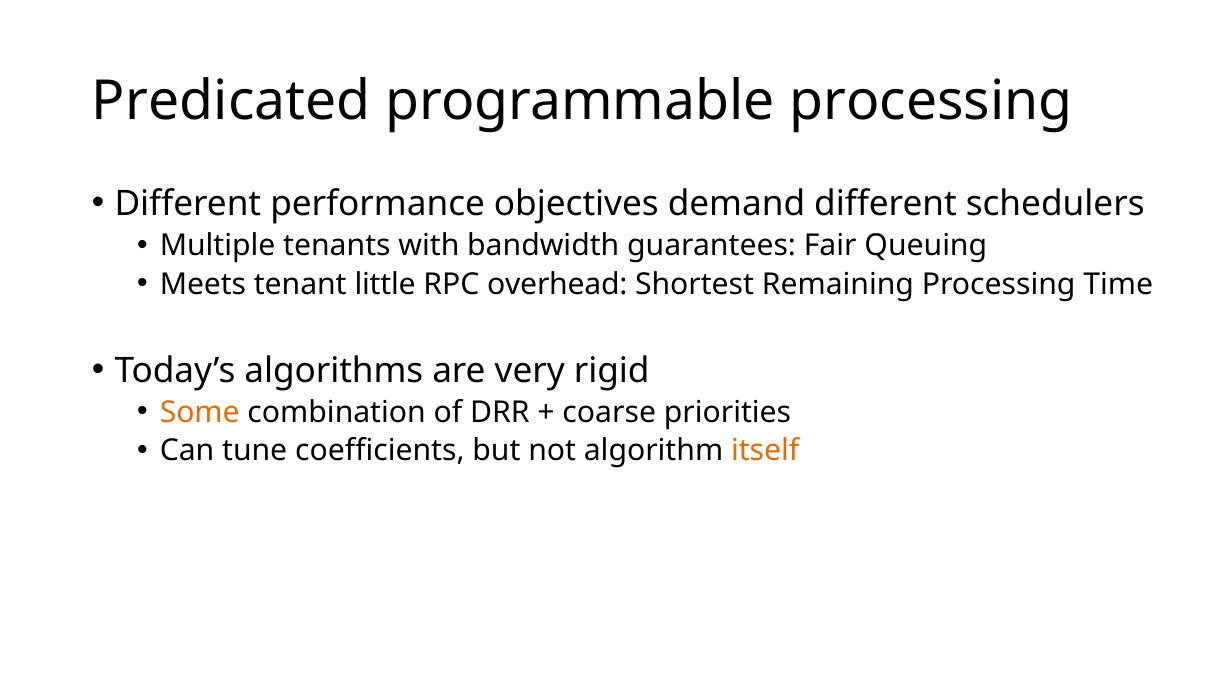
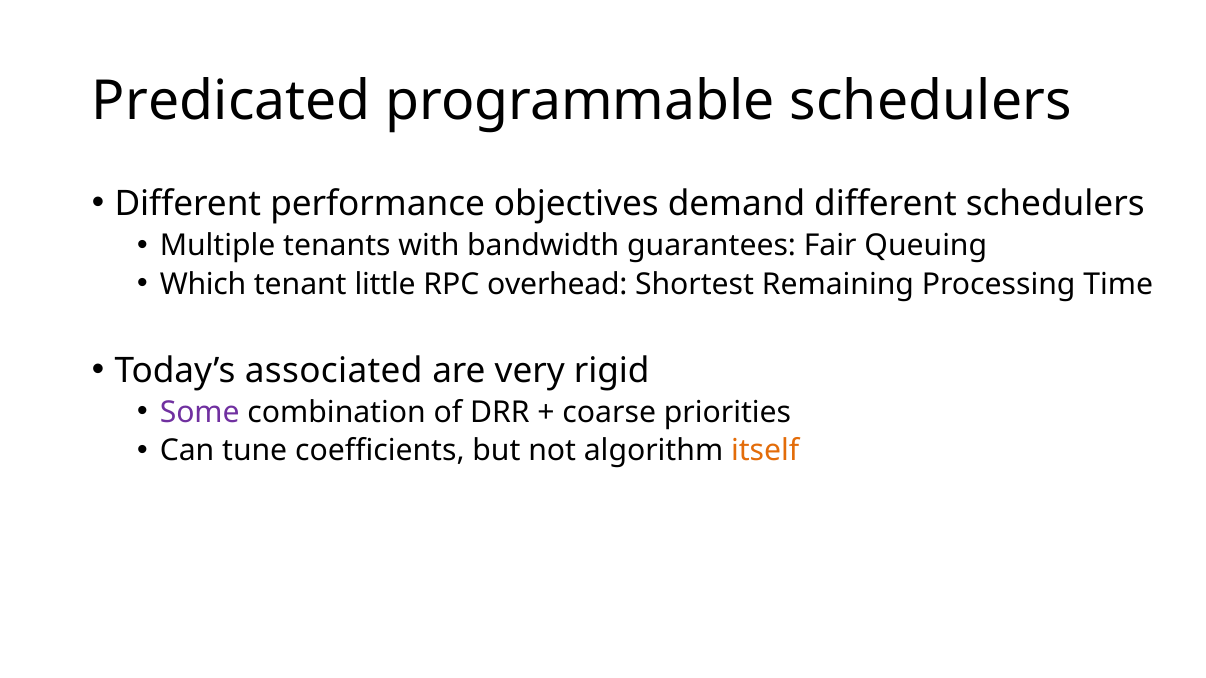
programmable processing: processing -> schedulers (931, 101)
Meets: Meets -> Which (203, 284)
algorithms: algorithms -> associated (334, 371)
Some colour: orange -> purple (200, 412)
